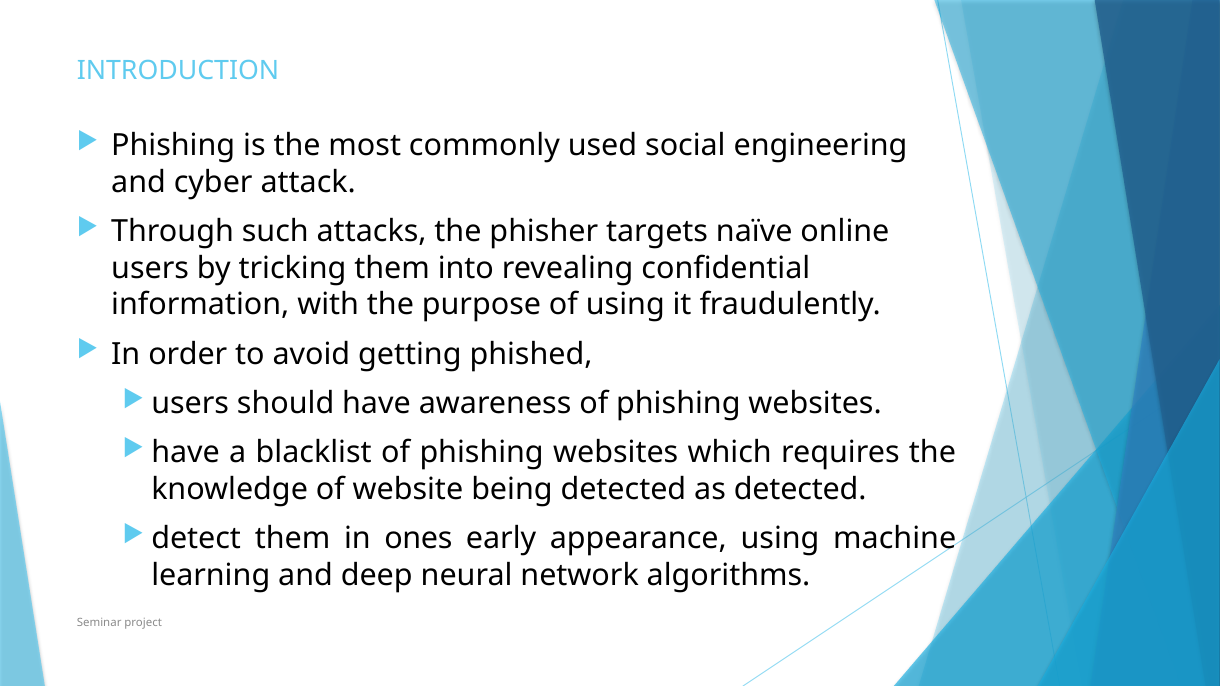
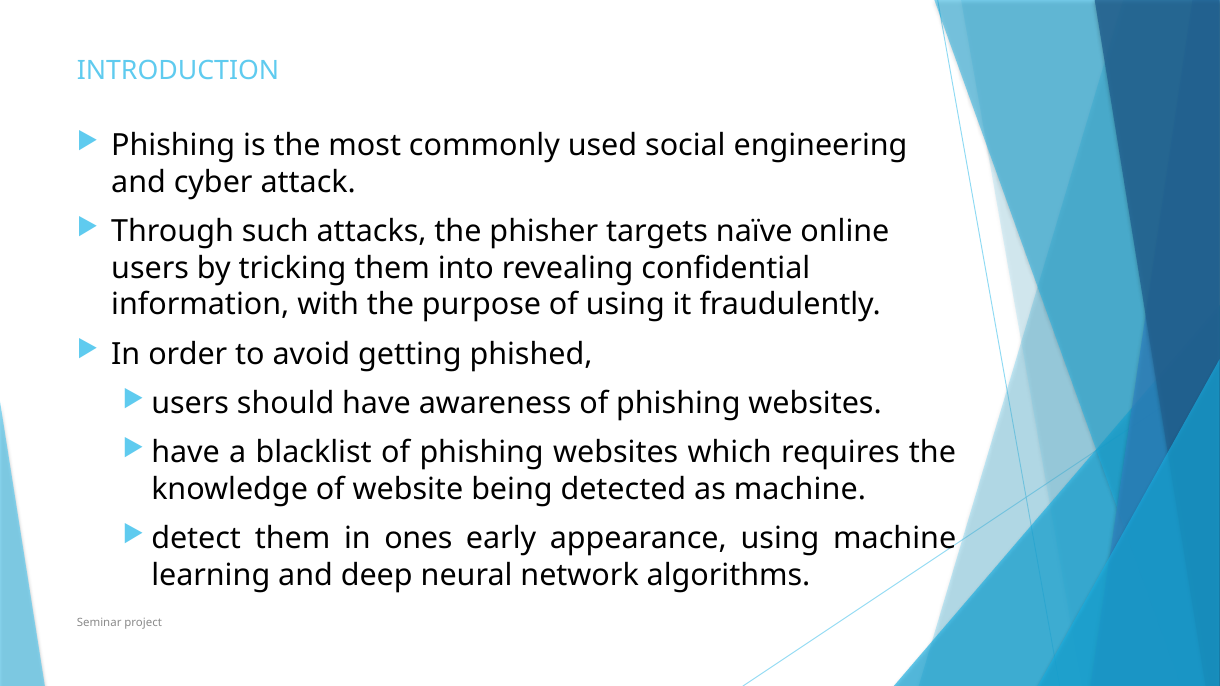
as detected: detected -> machine (800, 489)
